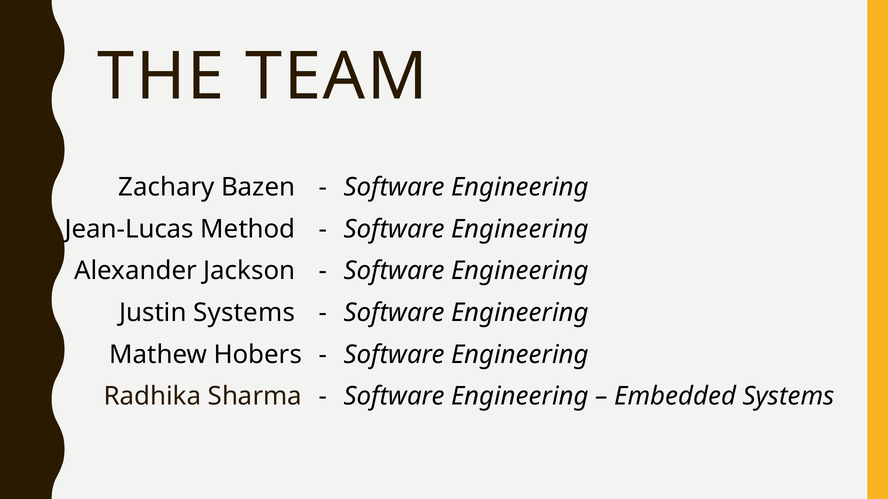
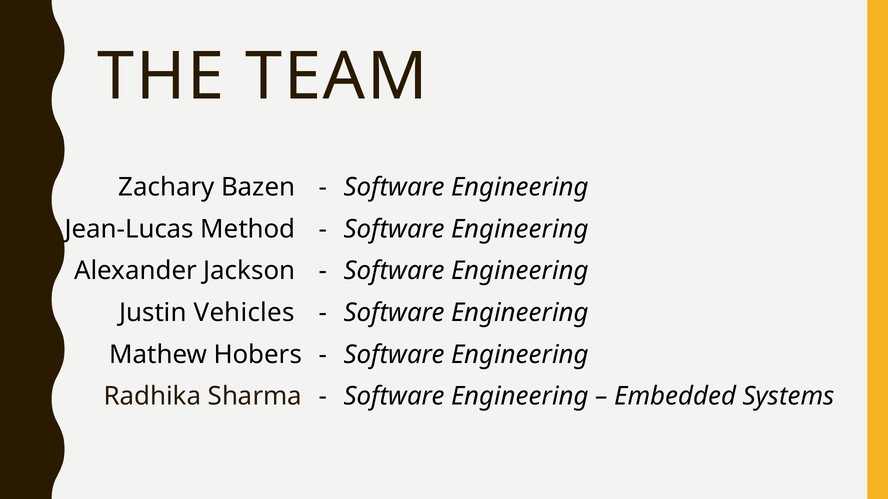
Justin Systems: Systems -> Vehicles (244, 313)
